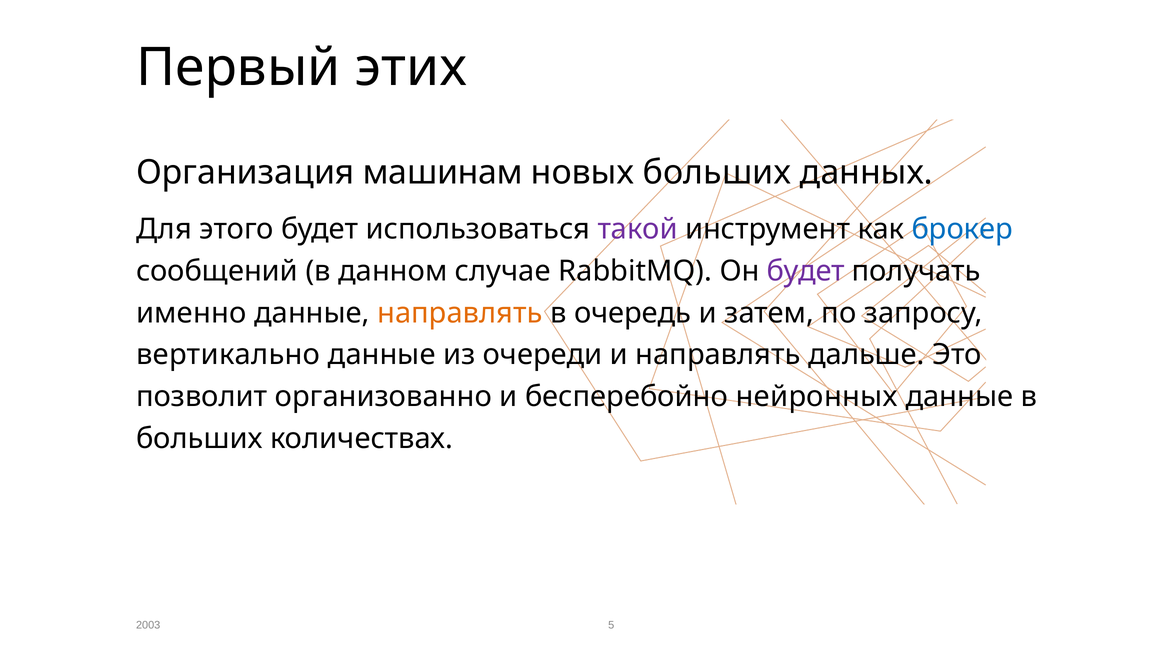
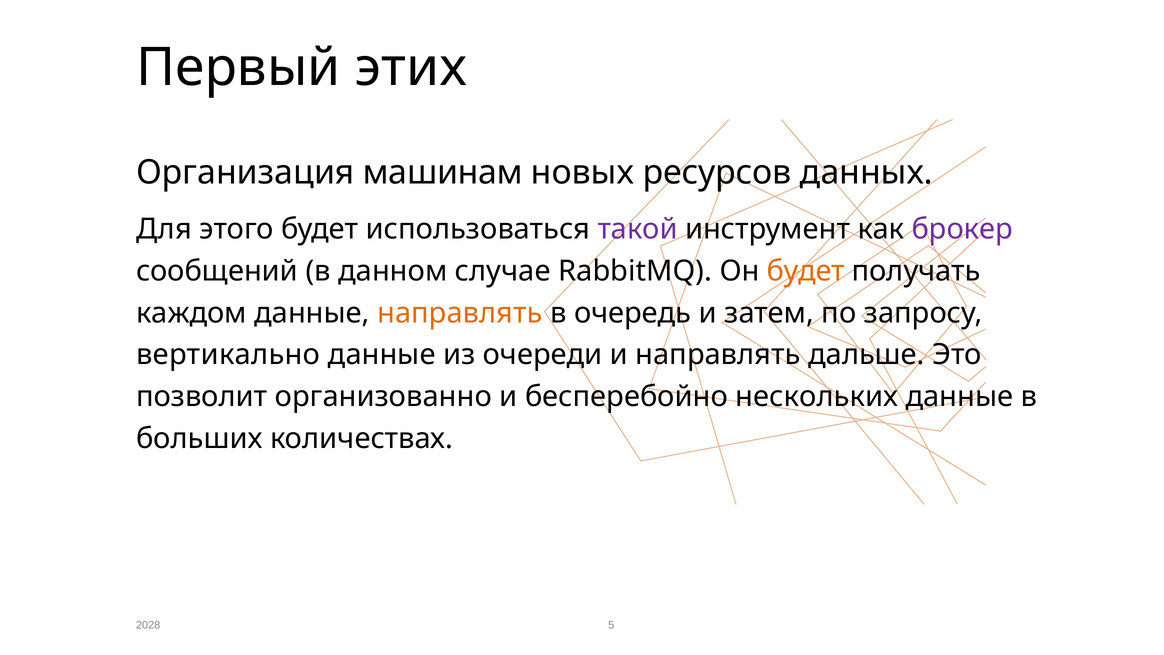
новых больших: больших -> ресурсов (717, 172)
брокер colour: blue -> purple (962, 229)
будет colour: purple -> orange (806, 271)
именно: именно -> каждом (191, 313)
нейронных: нейронных -> нескольких (817, 397)
2003: 2003 -> 2028 (148, 625)
